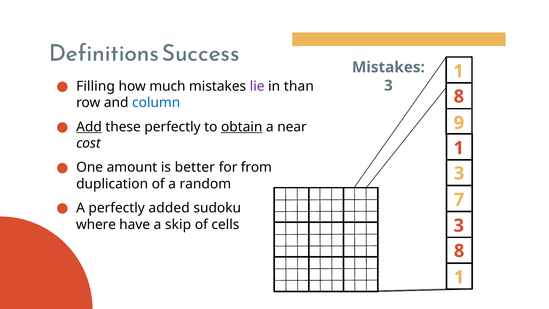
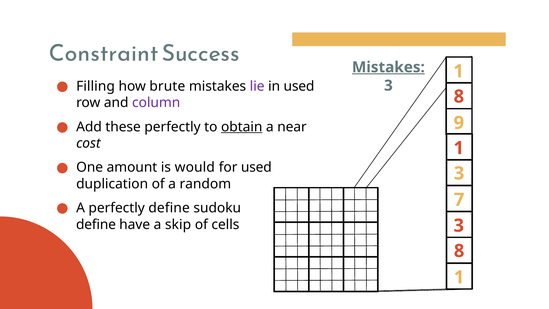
Definitions: Definitions -> Constraint (104, 53)
Mistakes underline: none -> present (388, 67)
much: much -> brute (167, 86)
in than: than -> used (299, 86)
column colour: blue -> purple (156, 103)
Add underline: present -> none (89, 127)
better: better -> would (195, 167)
for from: from -> used (256, 167)
perfectly added: added -> define (169, 208)
where: where -> define (96, 224)
